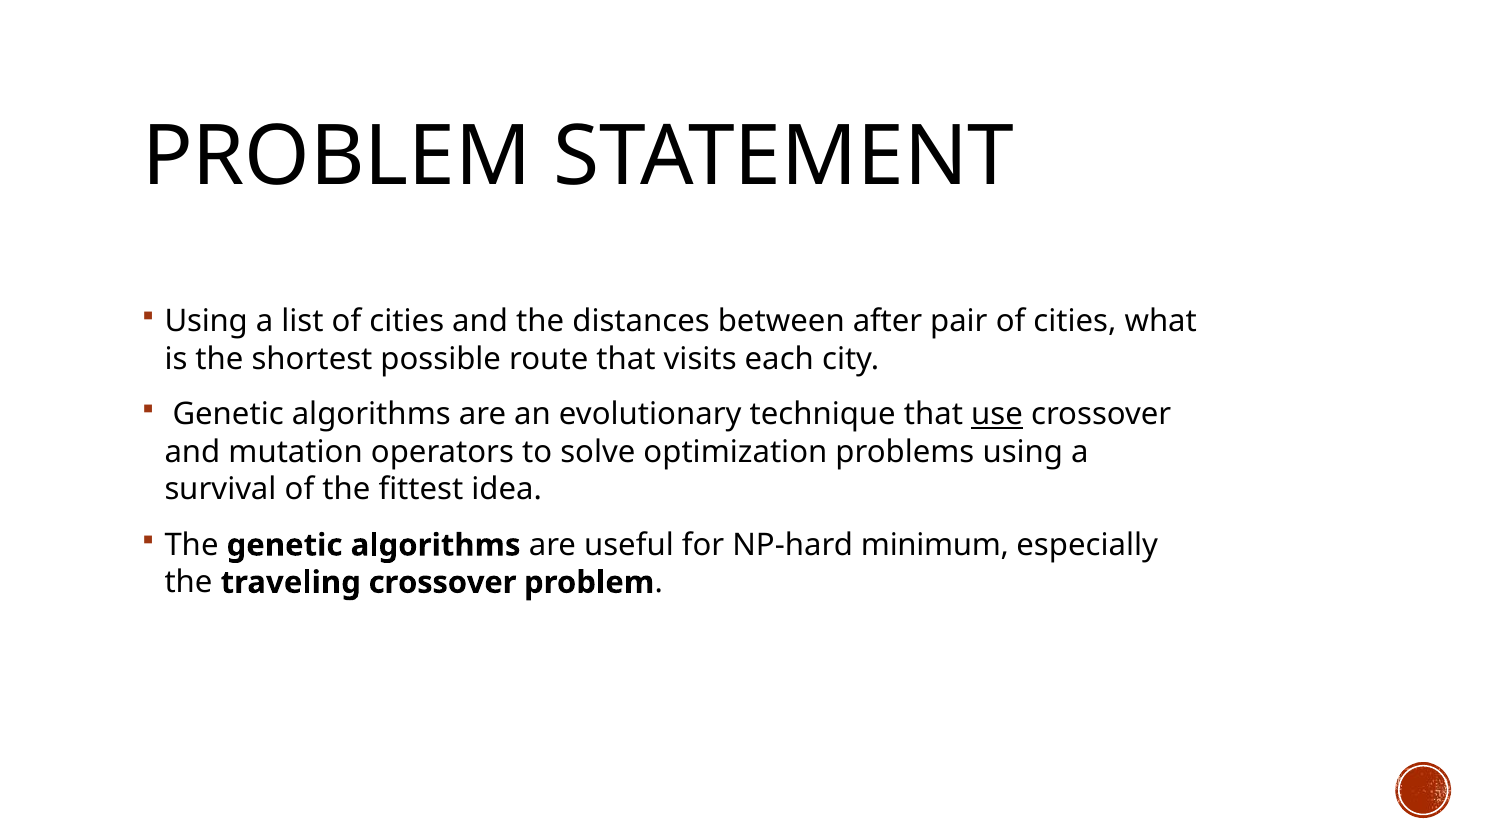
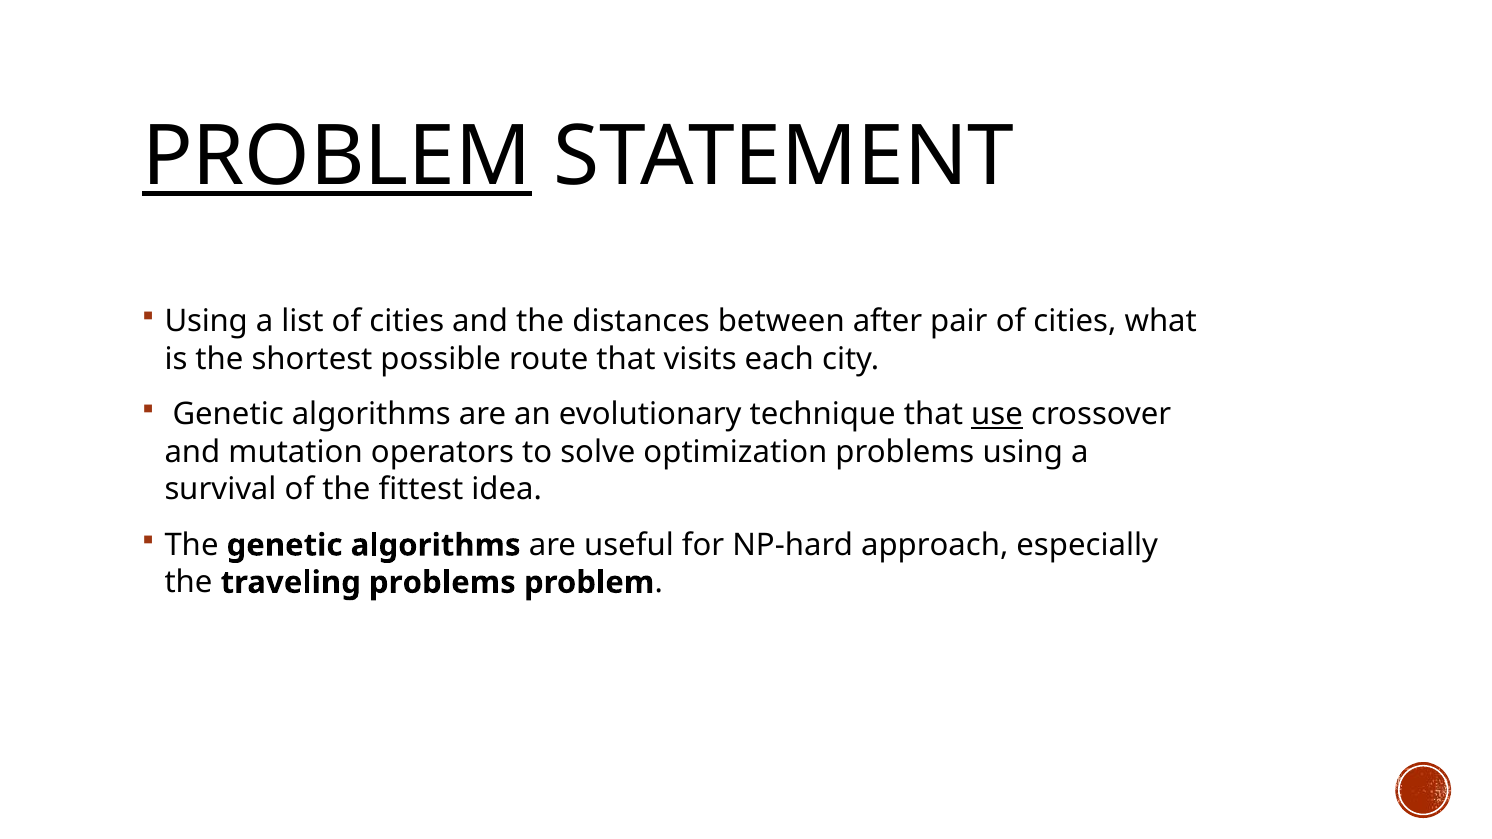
PROBLEM underline: none -> present (337, 157)
minimum: minimum -> approach (935, 545)
traveling crossover: crossover -> problems (442, 583)
